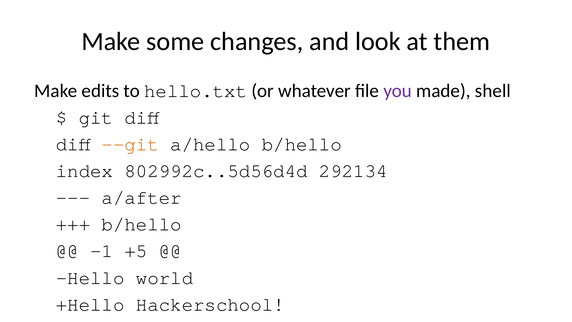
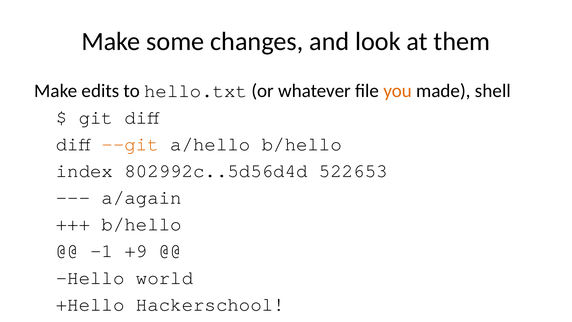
you colour: purple -> orange (398, 91)
292134: 292134 -> 522653 (353, 171)
a/after: a/after -> a/again (142, 197)
+5: +5 -> +9 (136, 251)
